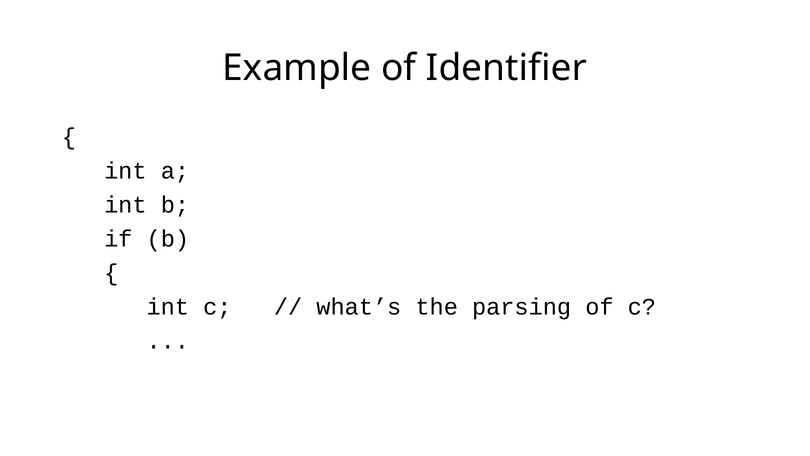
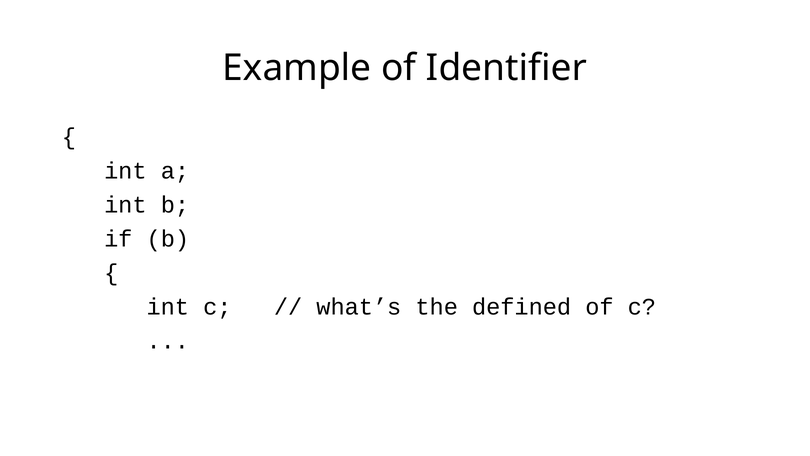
parsing: parsing -> defined (522, 307)
